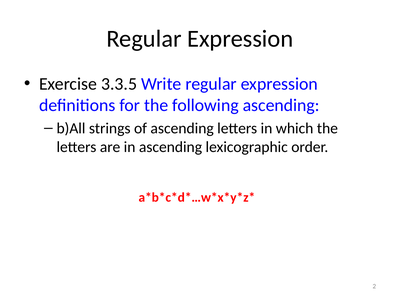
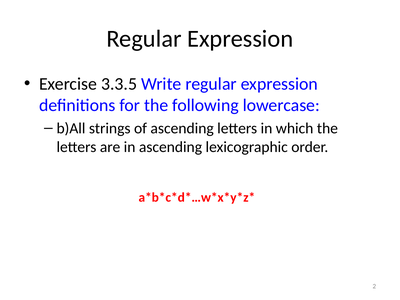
following ascending: ascending -> lowercase (281, 105)
